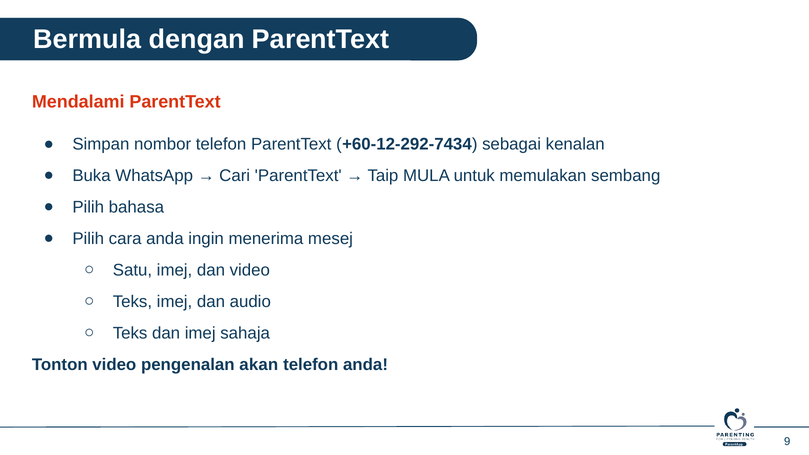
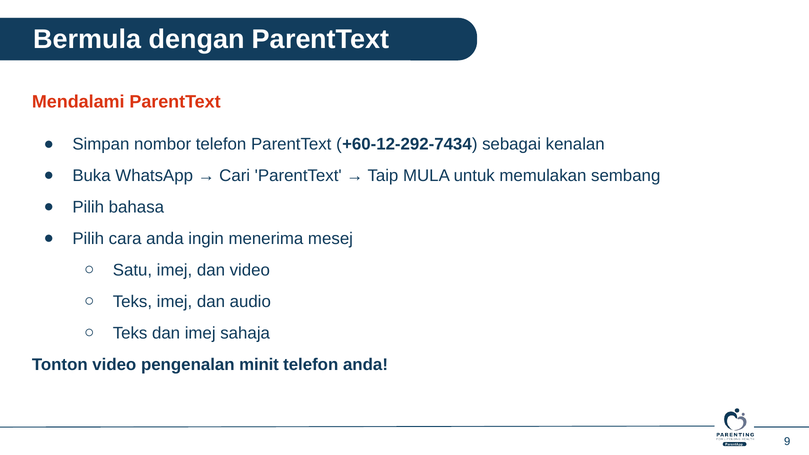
akan: akan -> minit (259, 365)
